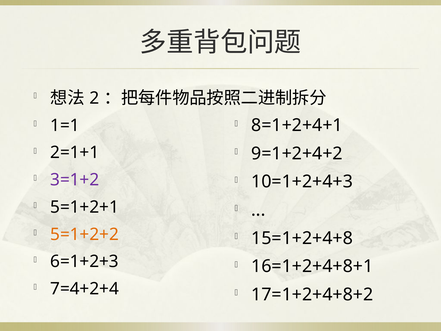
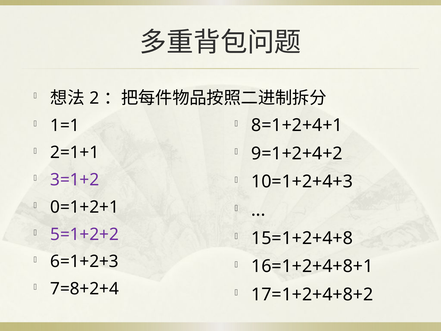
5=1+2+1: 5=1+2+1 -> 0=1+2+1 (85, 207)
5=1+2+2 colour: orange -> purple (85, 234)
7=4+2+4: 7=4+2+4 -> 7=8+2+4 (85, 289)
